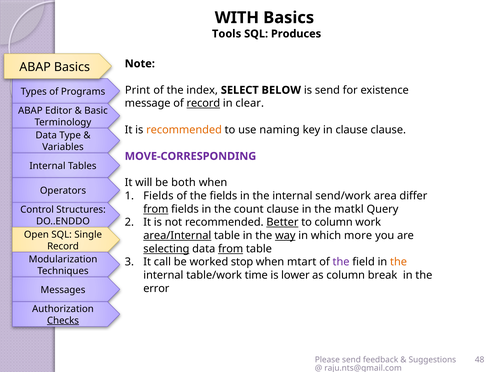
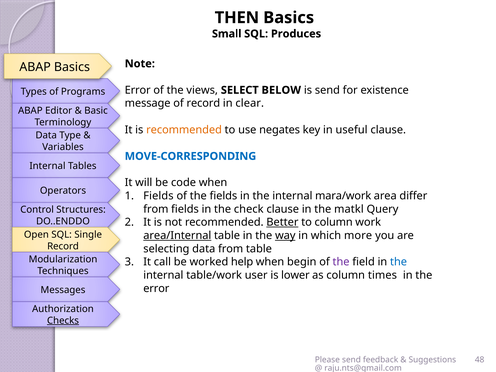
WITH: WITH -> THEN (237, 18)
Tools: Tools -> Small (227, 34)
Print: Print -> Error (138, 90)
index: index -> views (202, 90)
record underline: present -> none (203, 103)
naming: naming -> negates (280, 130)
in clause: clause -> useful (352, 130)
MOVE-CORRESPONDING colour: purple -> blue (190, 156)
both: both -> code (184, 183)
send/work: send/work -> mara/work (343, 196)
from underline: present -> none (156, 209)
count: count -> check (249, 209)
selecting underline: present -> none (166, 249)
from underline: present -> none (231, 249)
stop: stop -> help (242, 262)
mtart: mtart -> begin (302, 262)
the colour: orange -> blue (399, 262)
time: time -> user (256, 275)
break: break -> times (382, 275)
